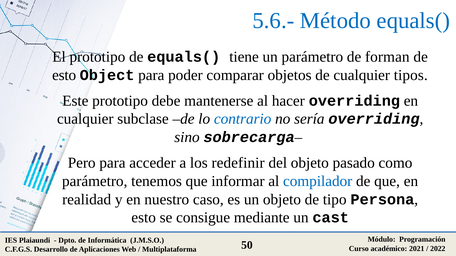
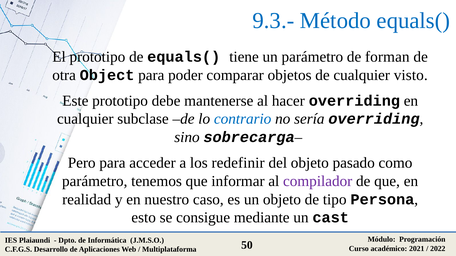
5.6.-: 5.6.- -> 9.3.- (273, 21)
esto: esto -> otra (64, 75)
tipos: tipos -> visto (411, 75)
compilador colour: blue -> purple (318, 182)
